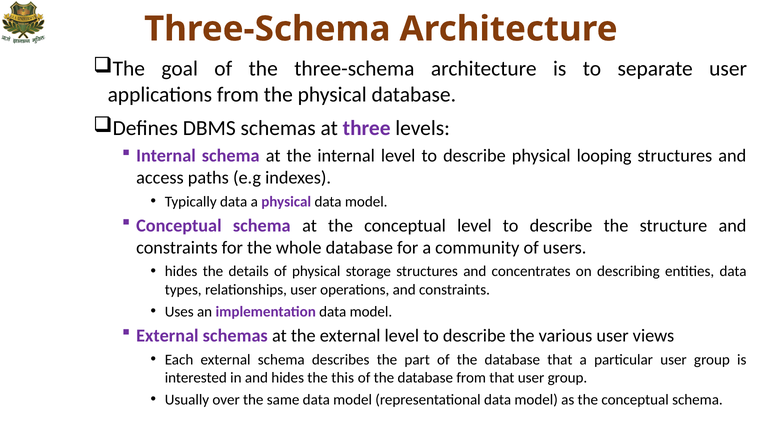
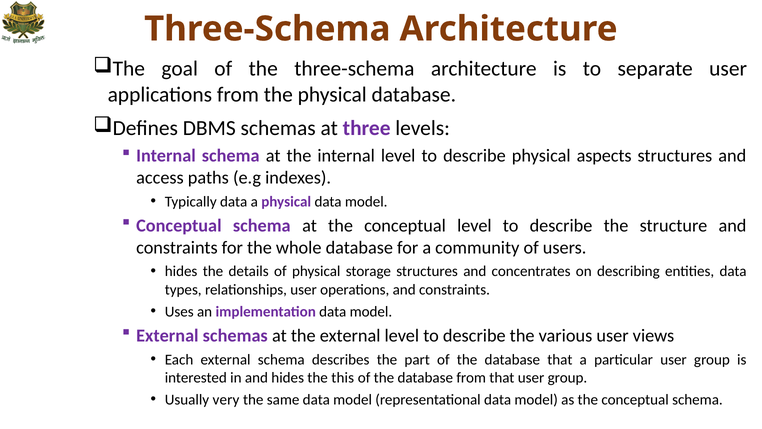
looping: looping -> aspects (604, 156)
over: over -> very (226, 399)
